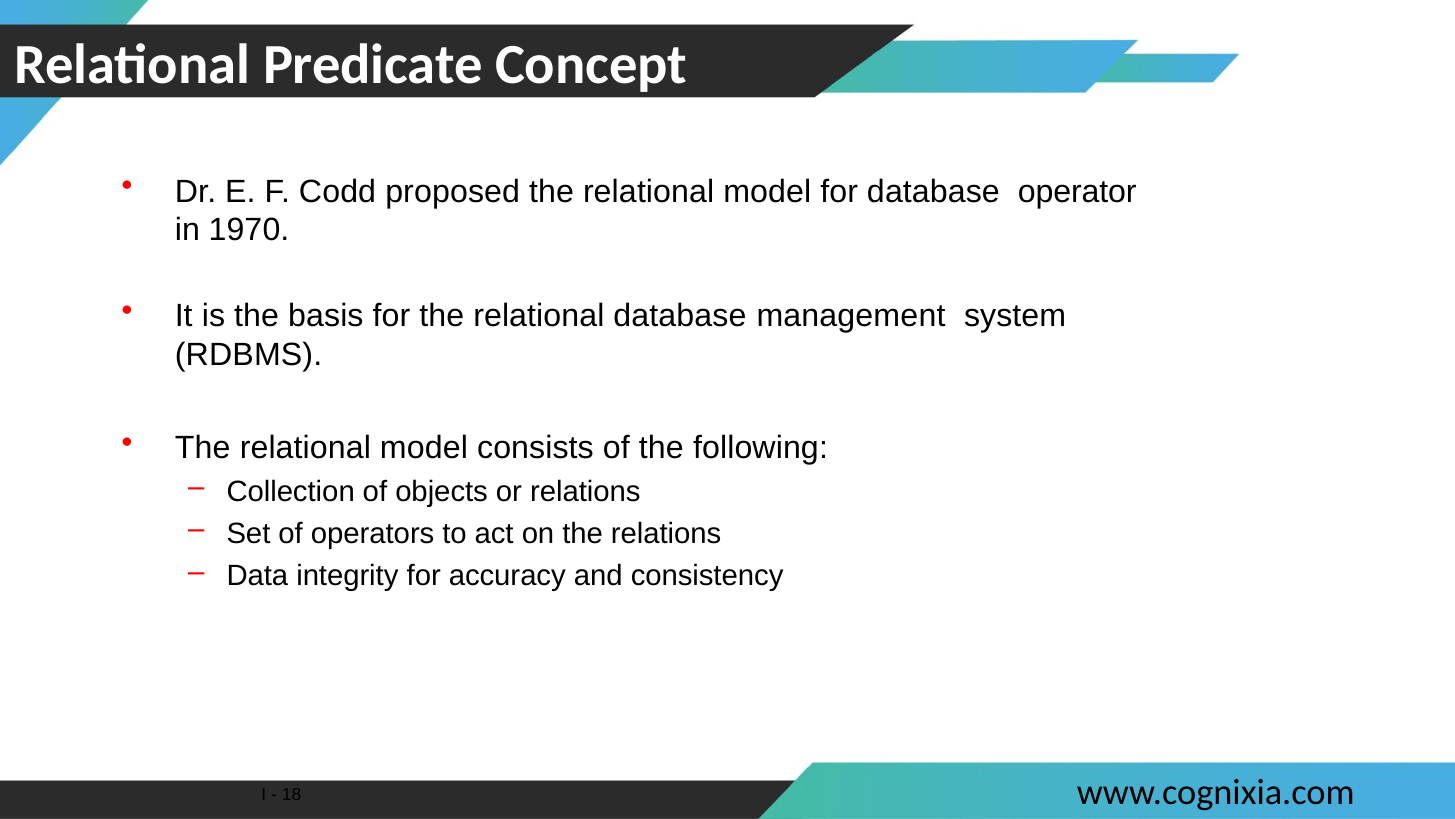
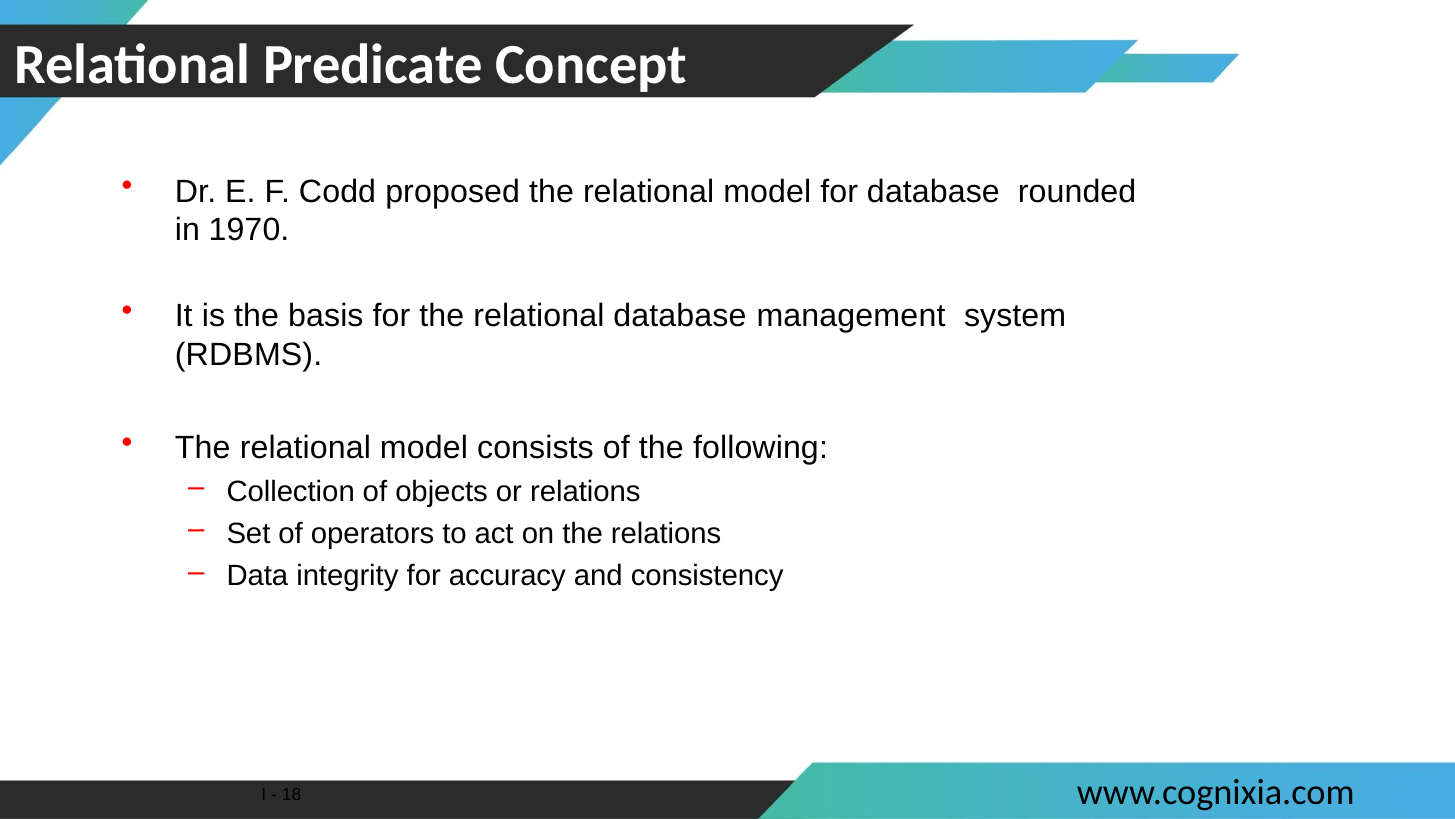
operator: operator -> rounded (1077, 191)
